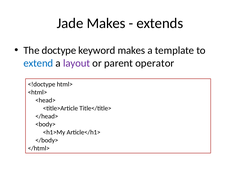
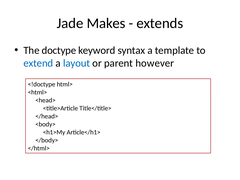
keyword makes: makes -> syntax (131, 50)
layout colour: purple -> blue (77, 63)
operator: operator -> however (155, 63)
